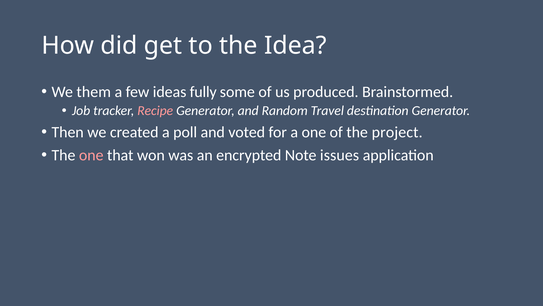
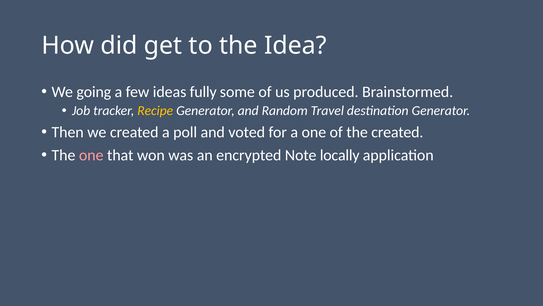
them: them -> going (94, 92)
Recipe colour: pink -> yellow (155, 111)
the project: project -> created (397, 132)
issues: issues -> locally (340, 155)
